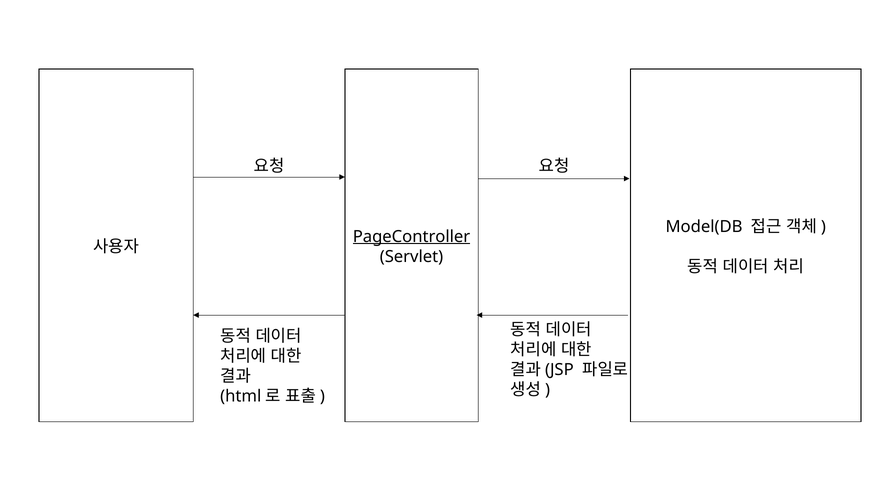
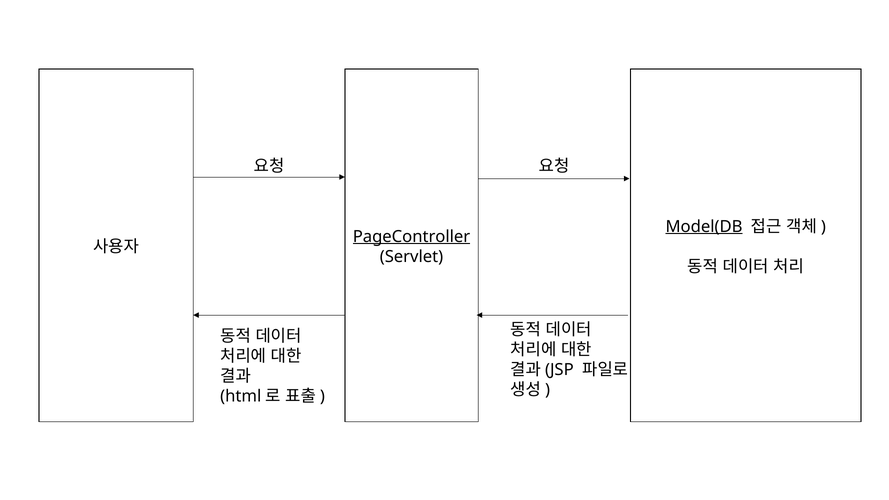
Model(DB underline: none -> present (704, 227)
